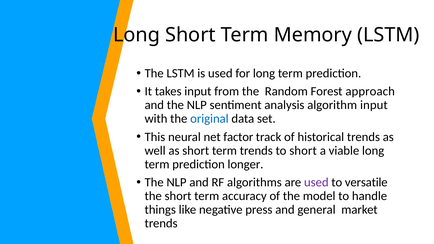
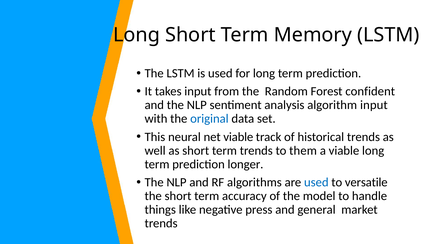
approach: approach -> confident (370, 92)
net factor: factor -> viable (238, 137)
to short: short -> them (303, 151)
used colour: purple -> blue (316, 182)
